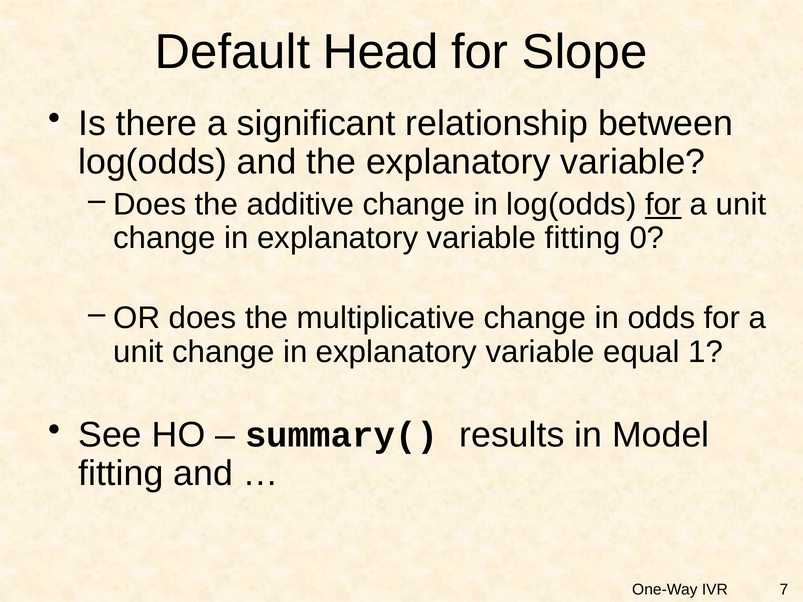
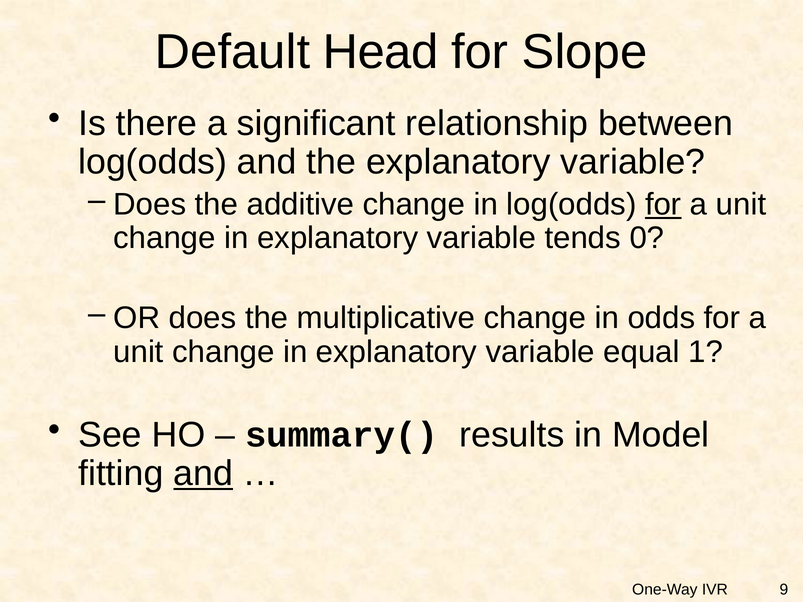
variable fitting: fitting -> tends (583, 238)
and underline: none -> present (203, 474)
7: 7 -> 9 (784, 590)
